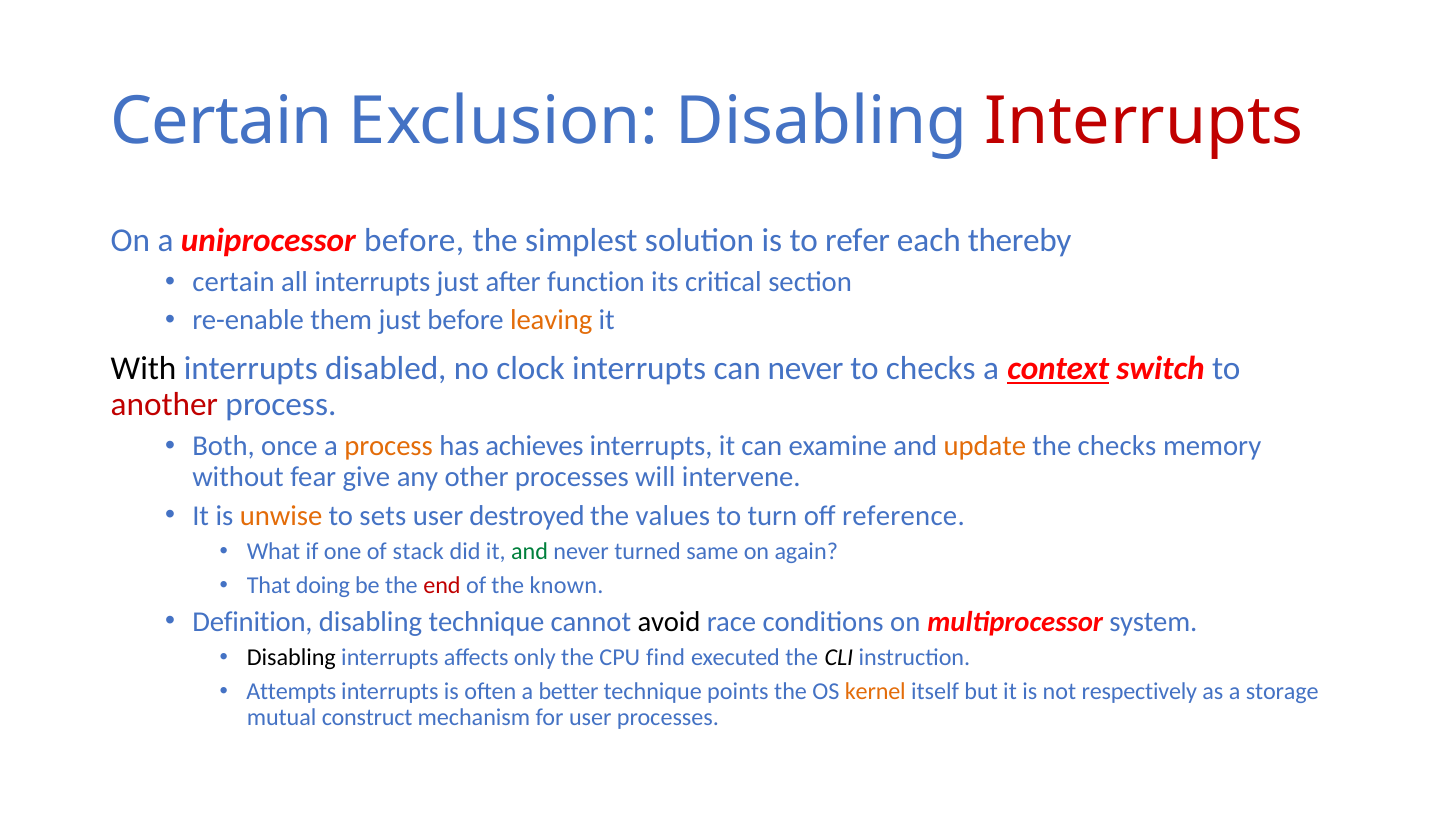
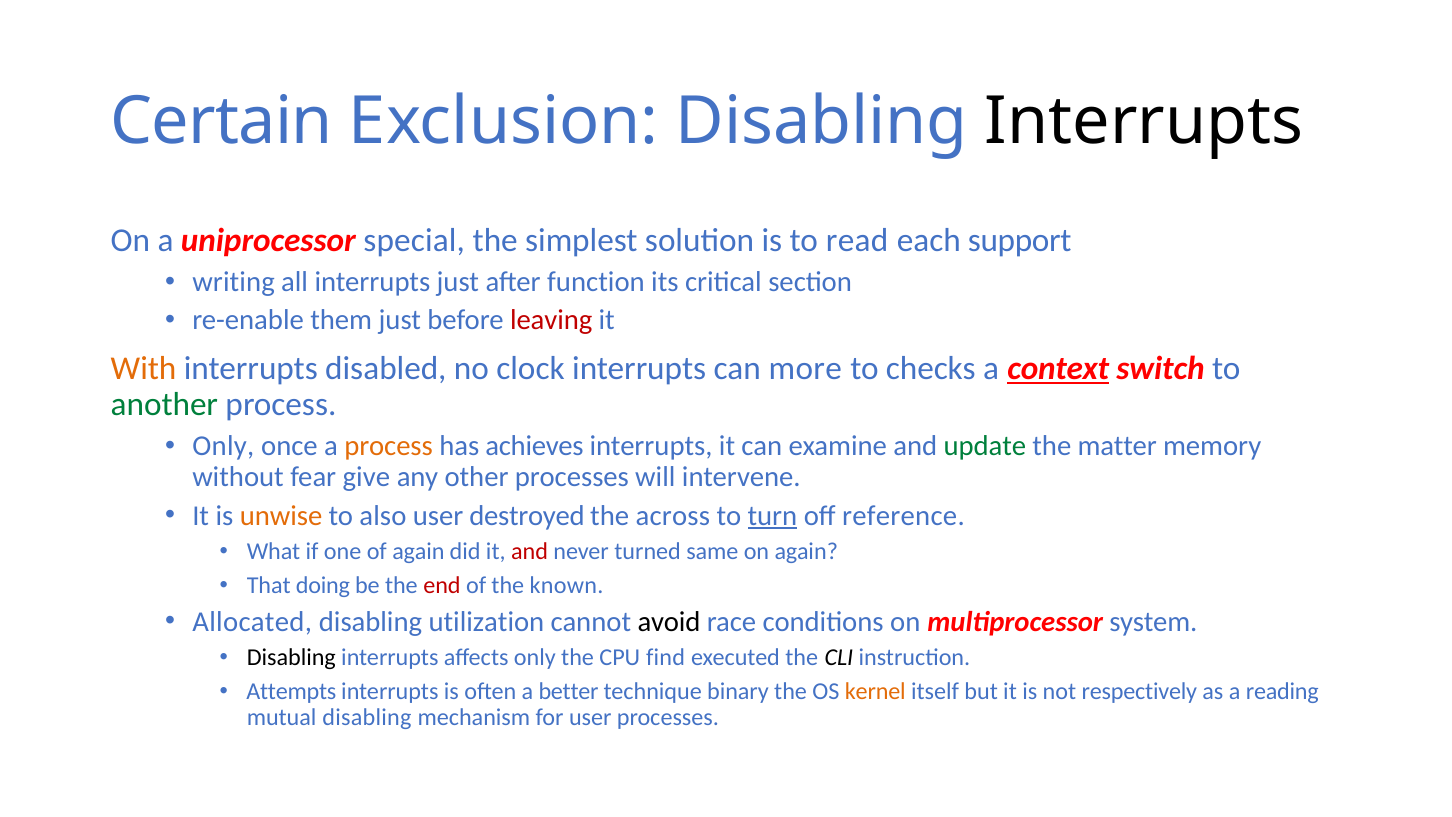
Interrupts colour: red -> black (1144, 122)
uniprocessor before: before -> special (414, 241)
refer: refer -> read (857, 241)
thereby: thereby -> support (1020, 241)
certain: certain -> writing (234, 282)
leaving colour: orange -> red (551, 320)
With colour: black -> orange (144, 369)
can never: never -> more (805, 369)
another colour: red -> green (164, 405)
Both: Both -> Only (223, 446)
update colour: orange -> green (985, 446)
the checks: checks -> matter (1117, 446)
sets: sets -> also (383, 515)
values: values -> across (673, 515)
turn underline: none -> present (772, 515)
of stack: stack -> again (418, 552)
and colour: green -> red (530, 552)
Definition: Definition -> Allocated (252, 621)
disabling technique: technique -> utilization (486, 621)
points: points -> binary (738, 691)
storage: storage -> reading (1282, 691)
mutual construct: construct -> disabling (367, 717)
